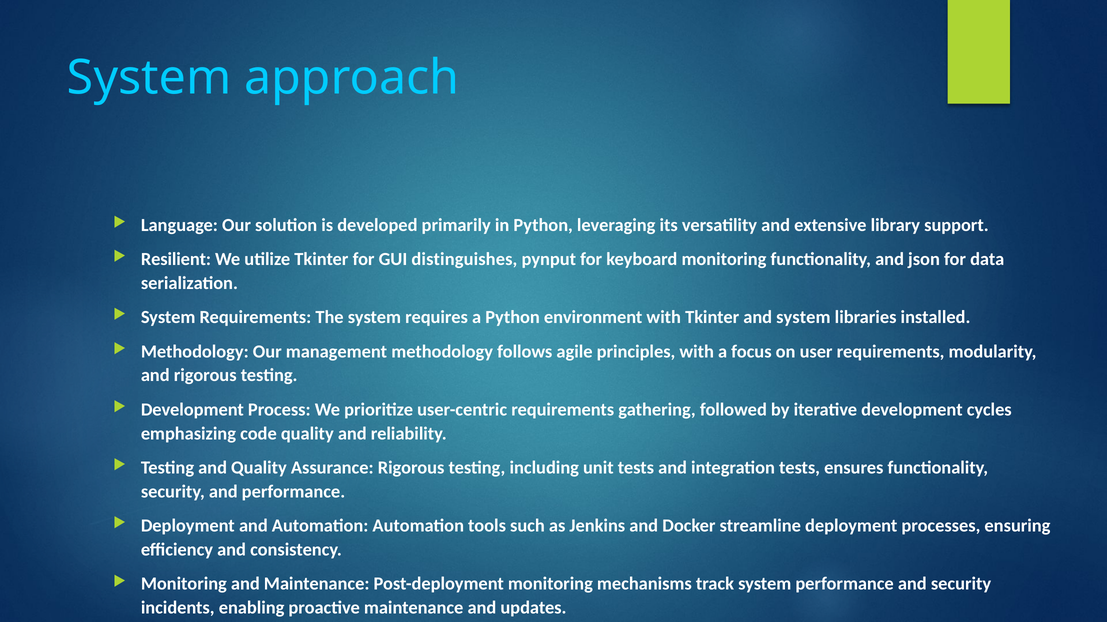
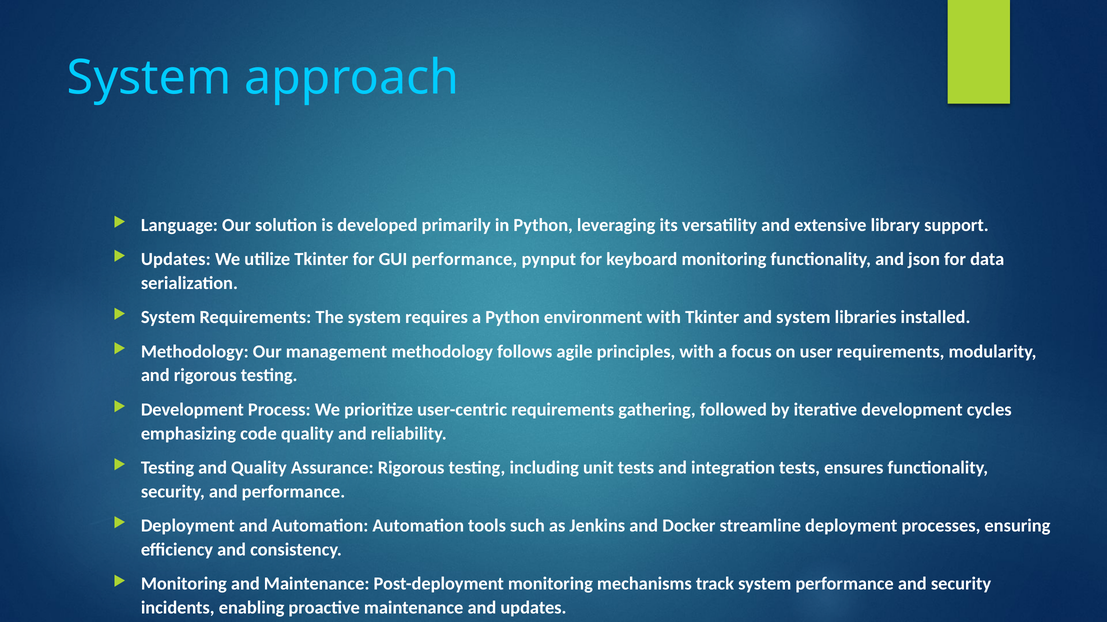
Resilient: Resilient -> Updates (176, 259)
GUI distinguishes: distinguishes -> performance (464, 259)
